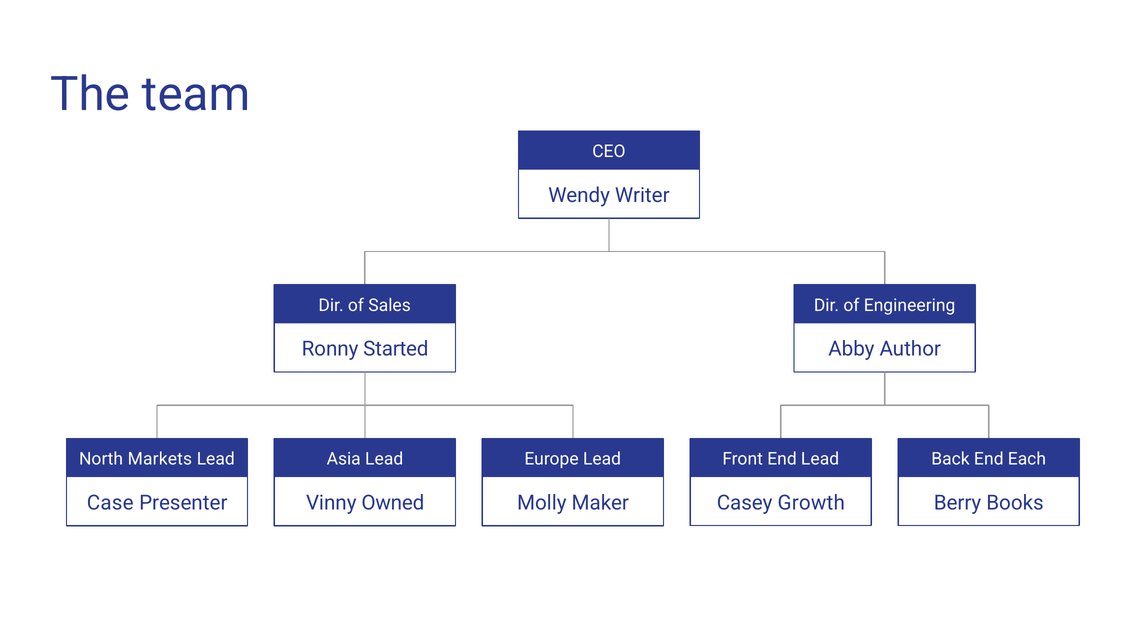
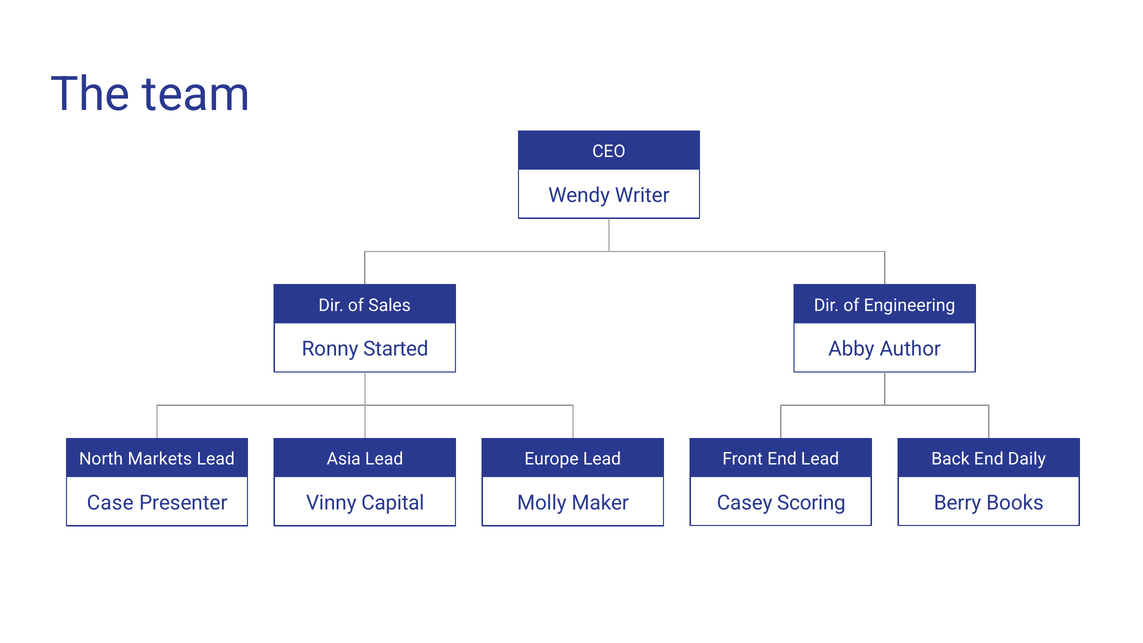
Each: Each -> Daily (1027, 459)
Owned: Owned -> Capital (393, 503)
Growth: Growth -> Scoring (811, 503)
